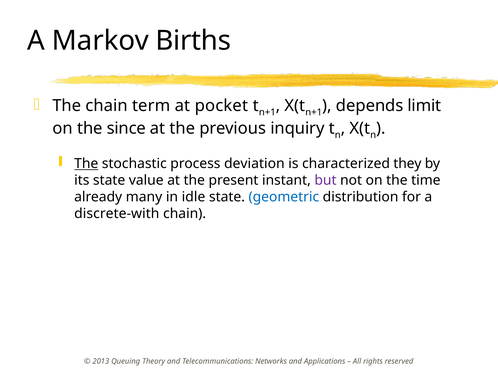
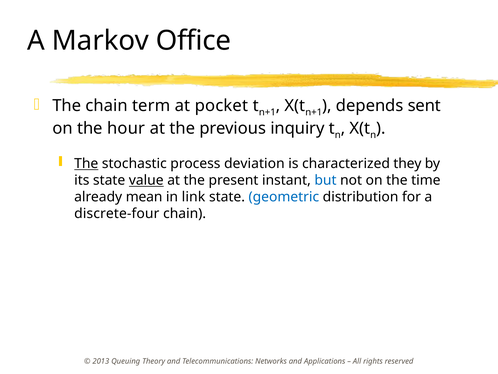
Births: Births -> Office (193, 40)
limit: limit -> sent (424, 106)
since: since -> hour (126, 128)
value underline: none -> present (146, 180)
but colour: purple -> blue (325, 180)
many: many -> mean (144, 197)
idle: idle -> link (193, 197)
discrete-with: discrete-with -> discrete-four (117, 213)
